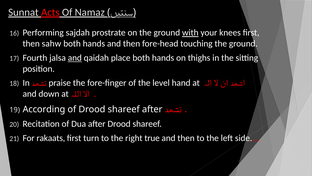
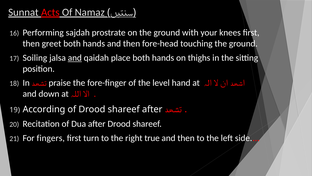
with underline: present -> none (190, 33)
sahw: sahw -> greet (52, 44)
Fourth: Fourth -> Soiling (35, 58)
rakaats: rakaats -> fingers (51, 138)
